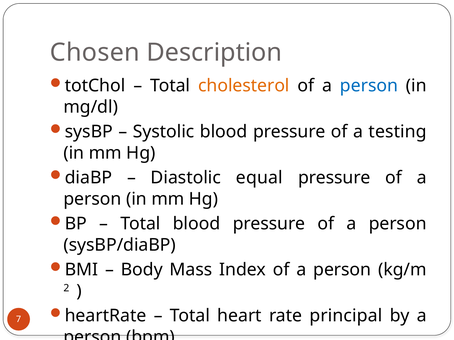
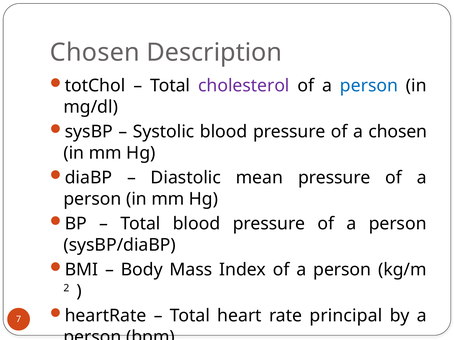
cholesterol colour: orange -> purple (244, 86)
a testing: testing -> chosen (398, 132)
equal: equal -> mean (259, 178)
